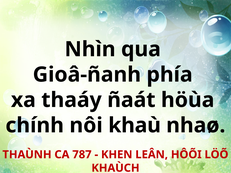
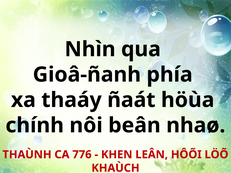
khaù: khaù -> beân (134, 126)
787: 787 -> 776 (82, 155)
